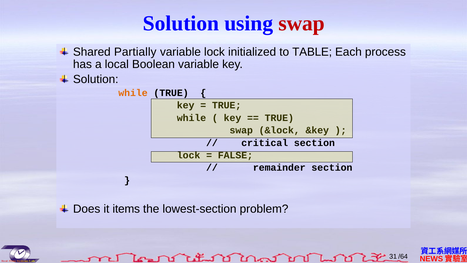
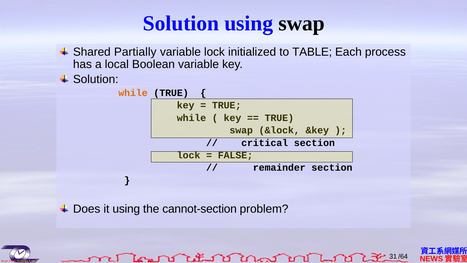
swap colour: red -> black (302, 23)
it items: items -> using (126, 209)
lowest-section: lowest-section -> cannot-section (200, 209)
